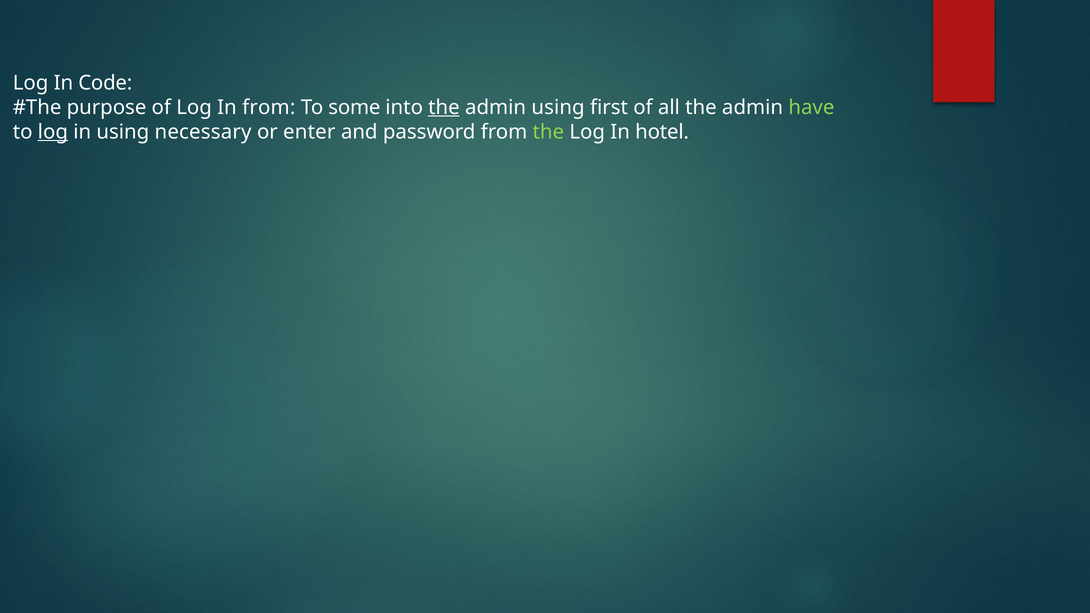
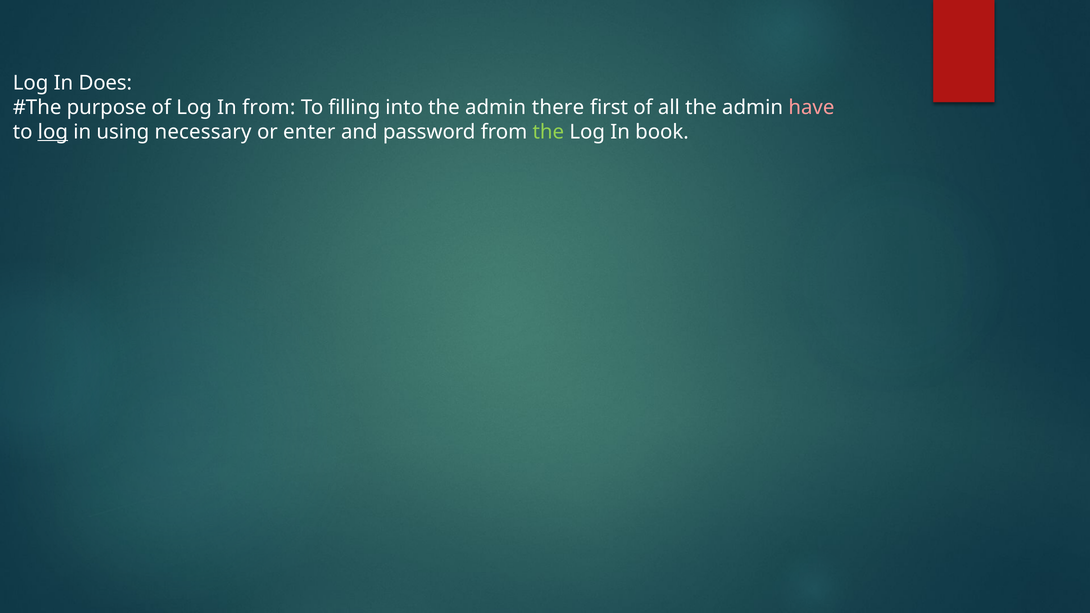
Code: Code -> Does (105, 83)
some: some -> filling (354, 107)
the underline: present -> none (444, 107)
admin using: using -> there (558, 107)
have colour: light green -> pink (811, 107)
hotel: hotel -> book (662, 132)
